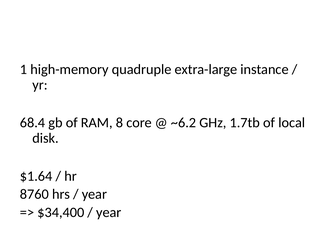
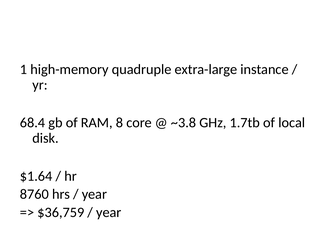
~6.2: ~6.2 -> ~3.8 (184, 123)
$34,400: $34,400 -> $36,759 (61, 212)
